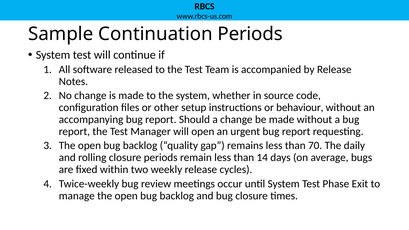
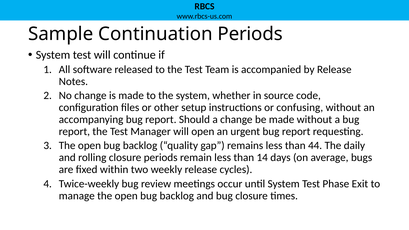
behaviour: behaviour -> confusing (300, 108)
70: 70 -> 44 (315, 146)
